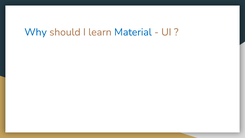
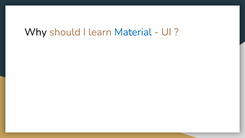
Why colour: blue -> black (36, 32)
